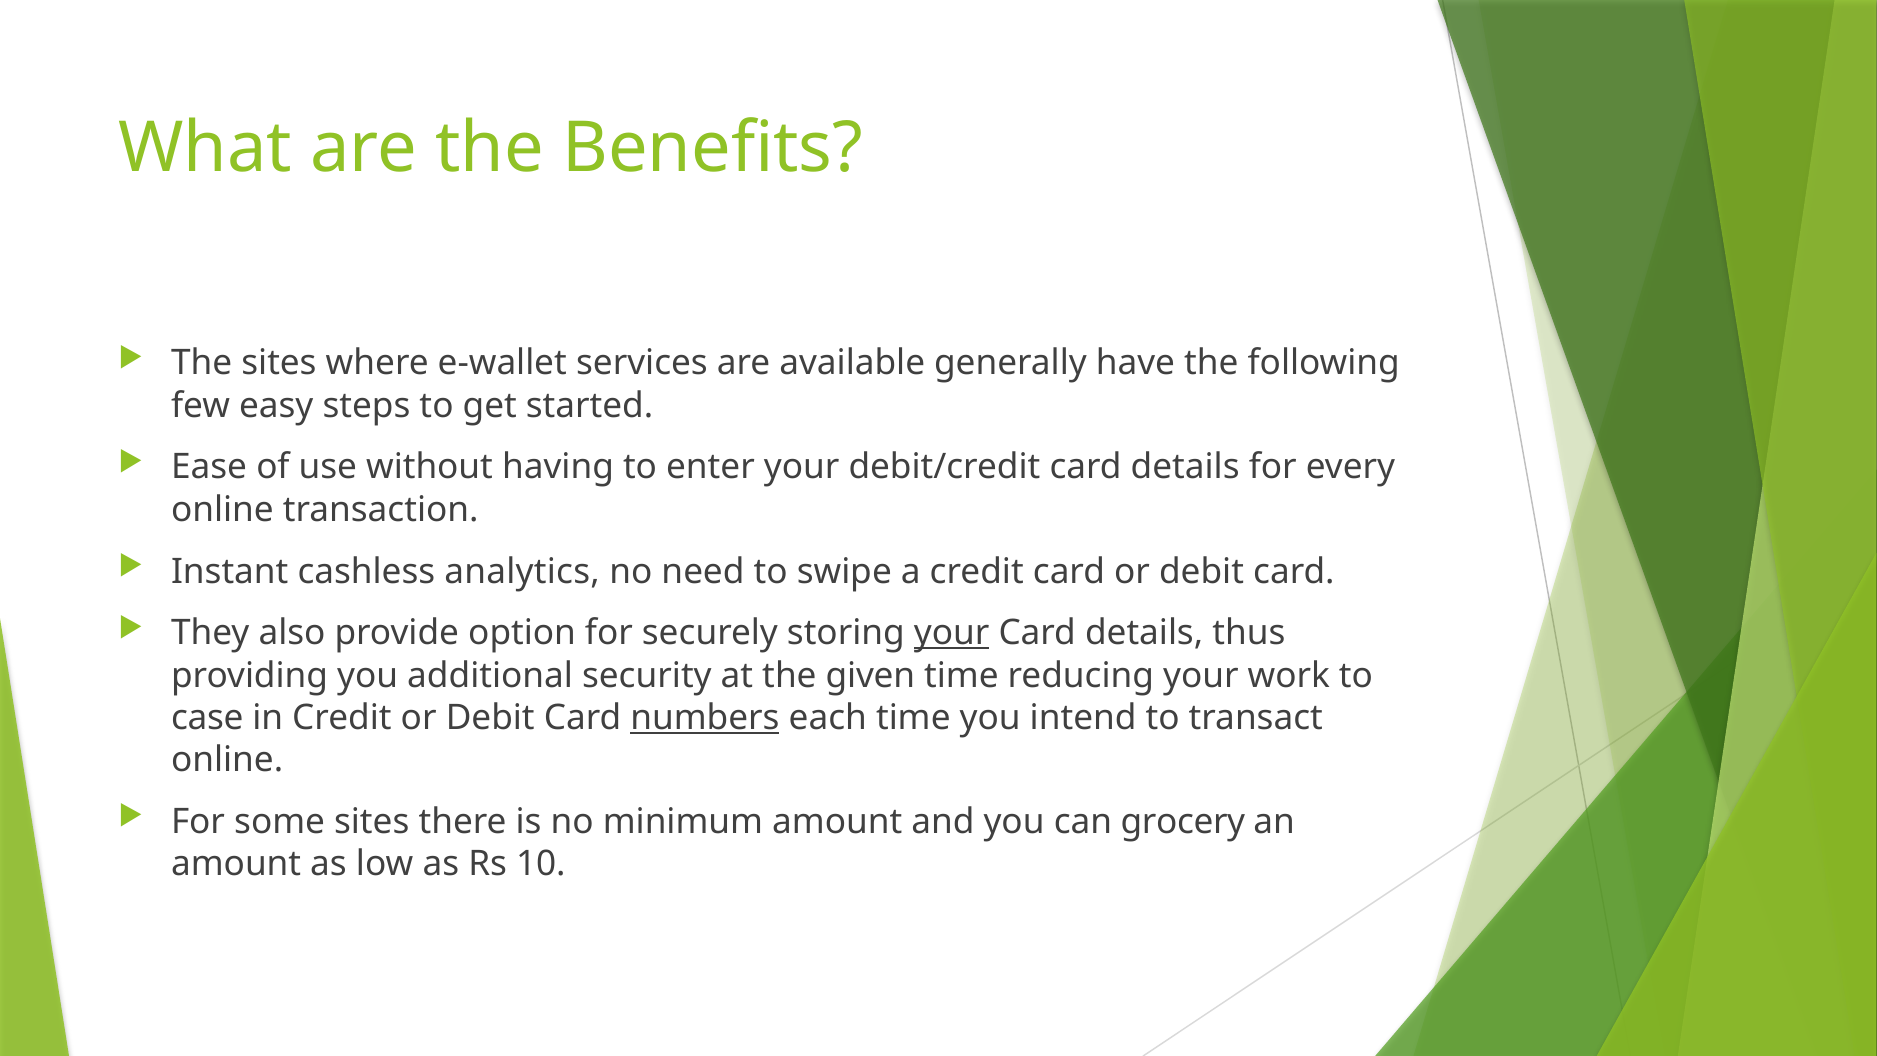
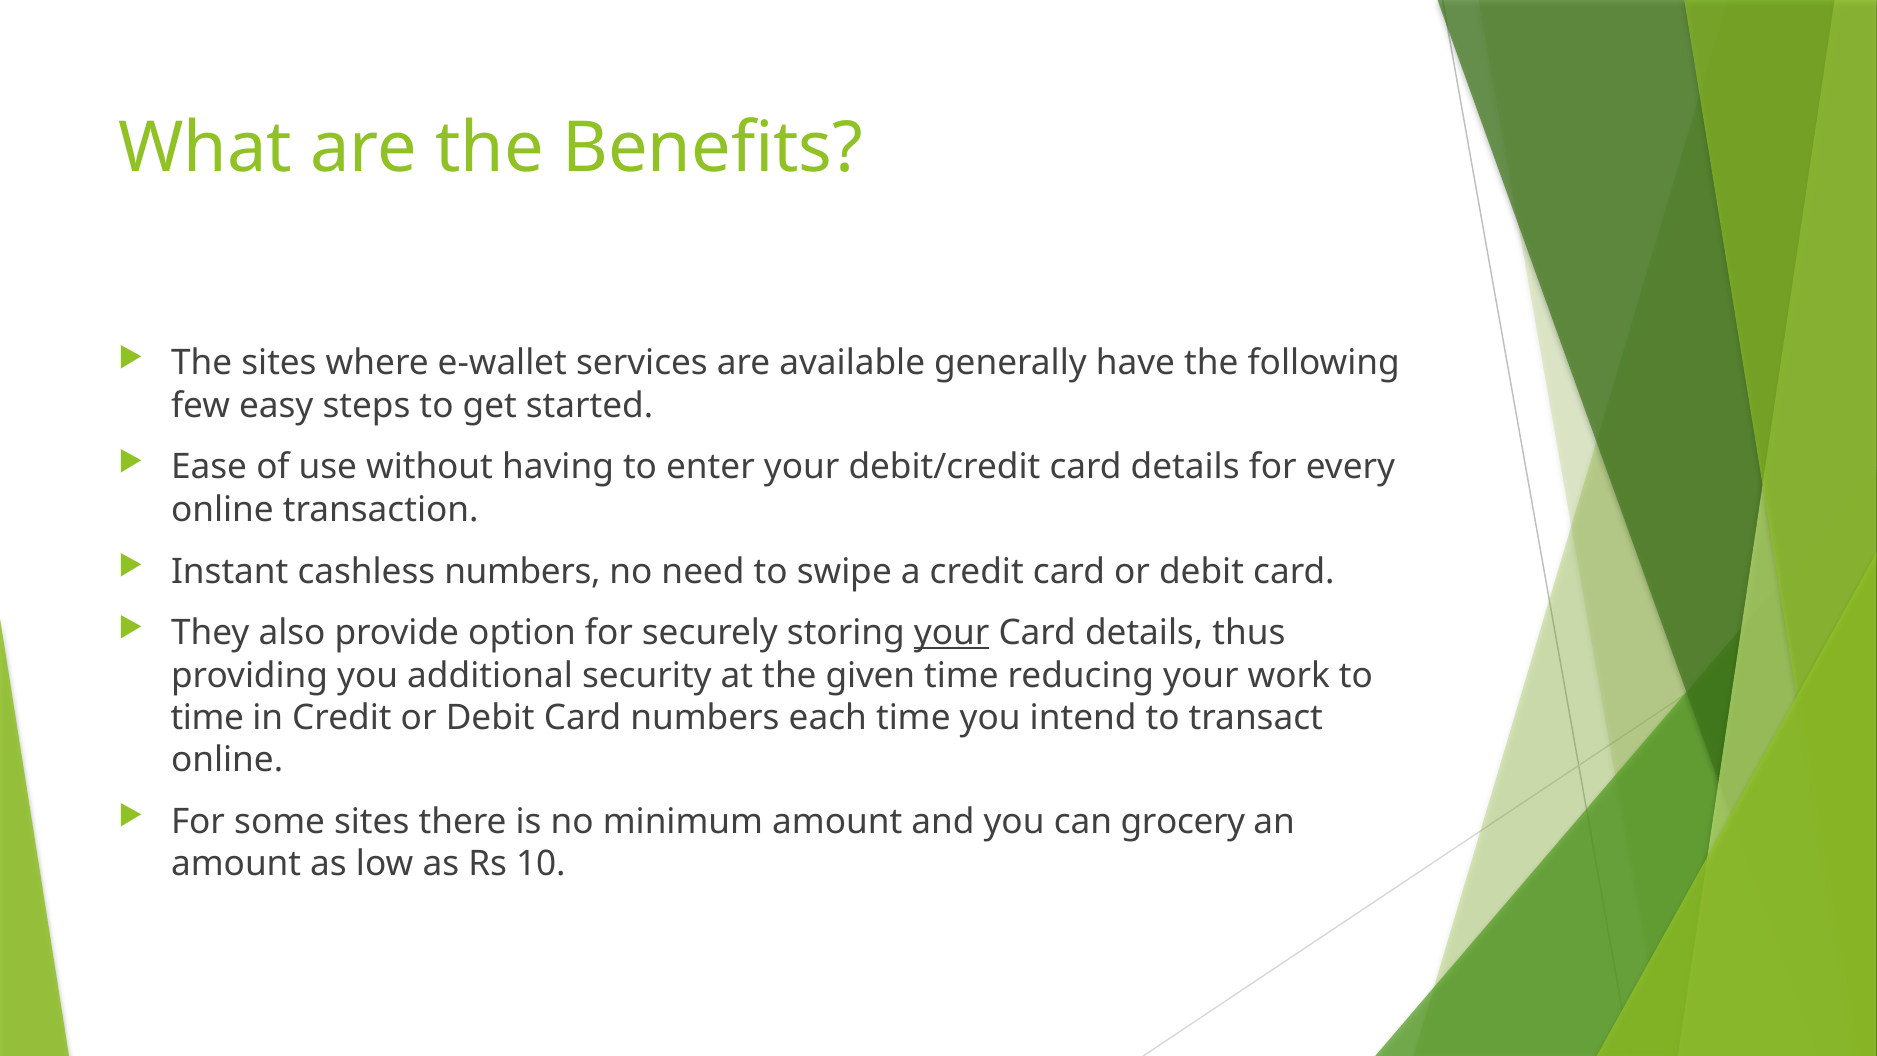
cashless analytics: analytics -> numbers (522, 571)
case: case -> time (207, 718)
numbers underline: present -> none (705, 718)
